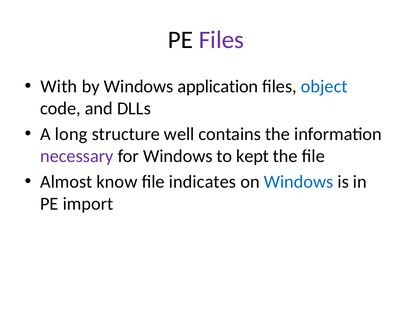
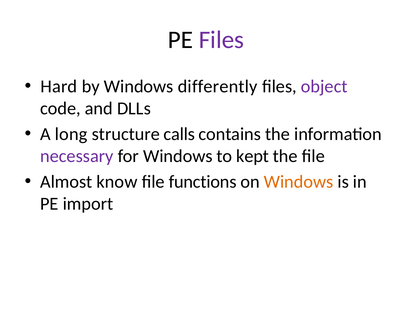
With: With -> Hard (59, 86)
application: application -> differently (218, 86)
object colour: blue -> purple (324, 86)
well: well -> calls (179, 134)
indicates: indicates -> functions (203, 182)
Windows colour: blue -> orange (299, 182)
